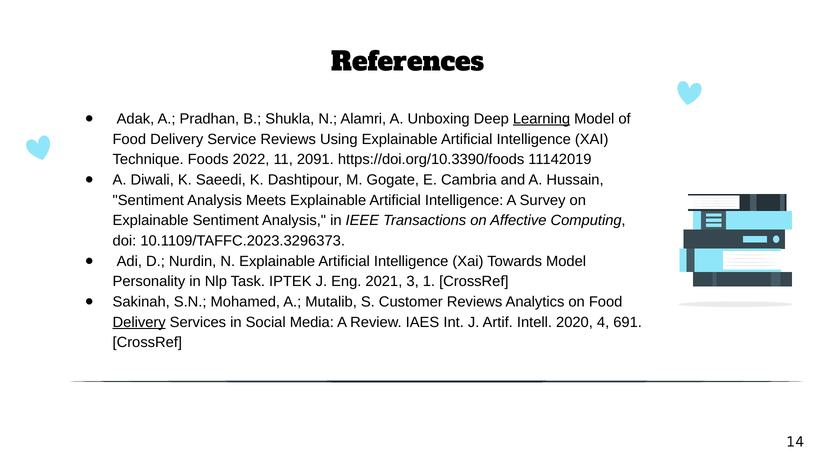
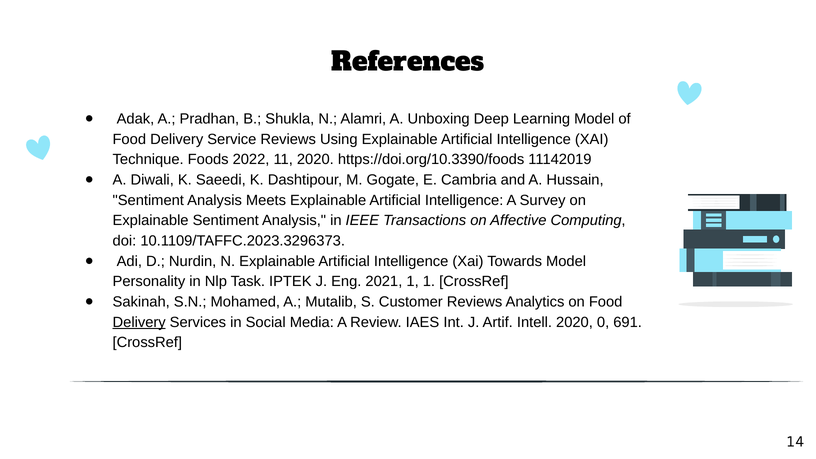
Learning underline: present -> none (542, 119)
11 2091: 2091 -> 2020 (315, 160)
2021 3: 3 -> 1 (413, 282)
4: 4 -> 0 (603, 322)
